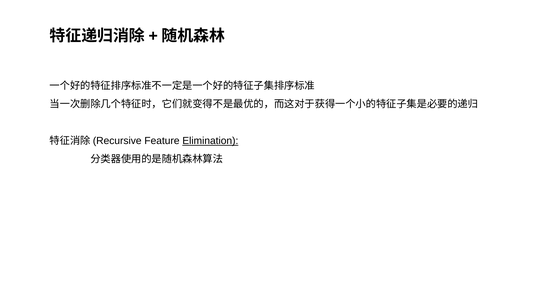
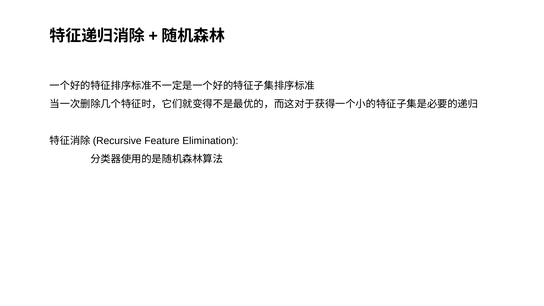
Elimination underline: present -> none (210, 141)
